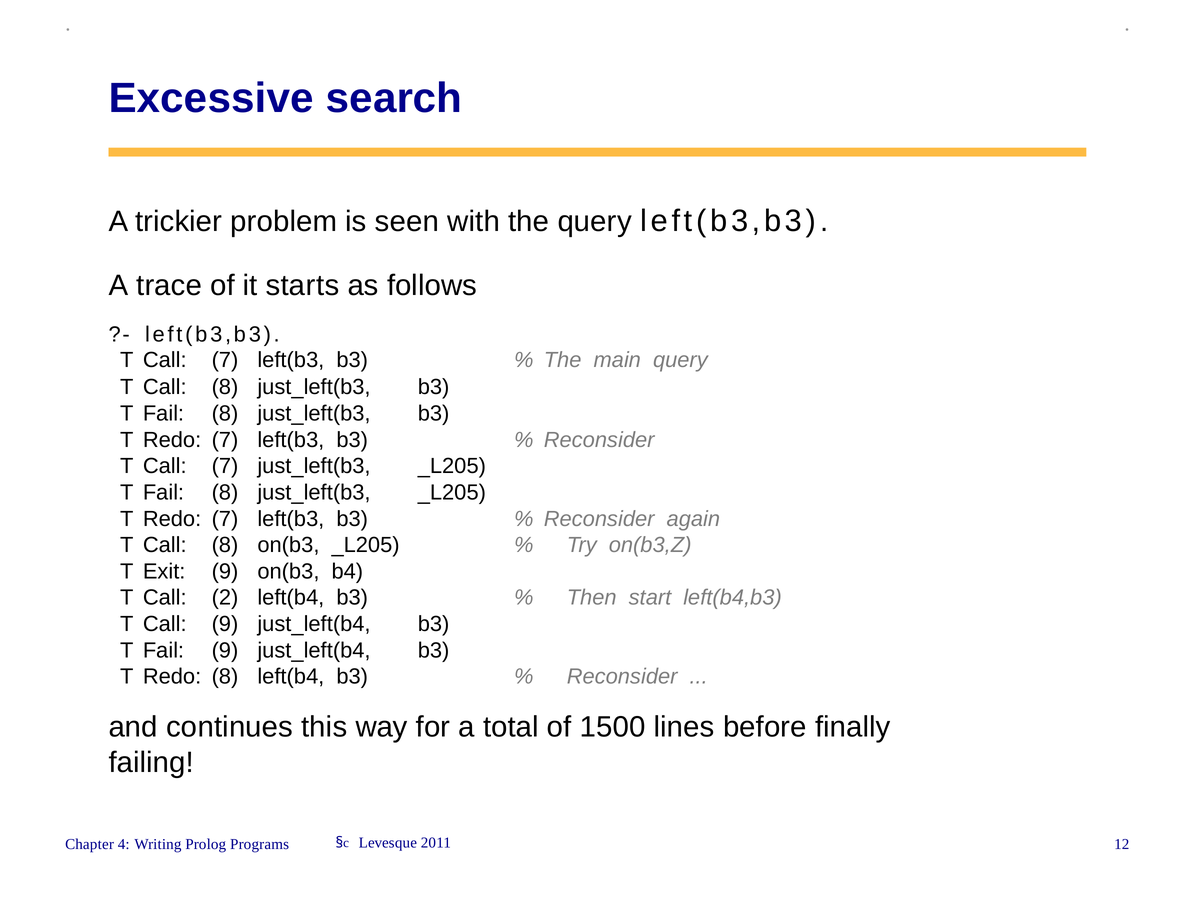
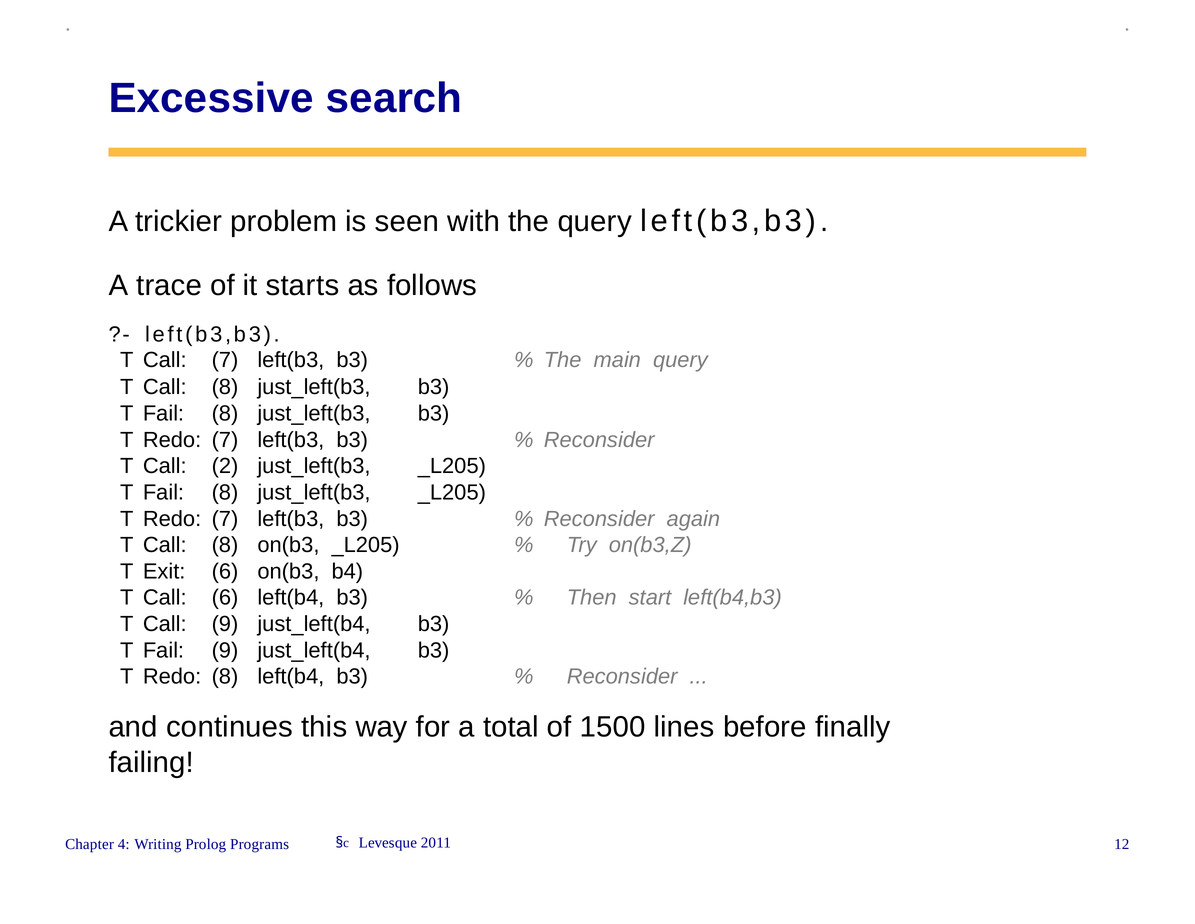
7: 7 -> 2 (225, 466)
Exit 9: 9 -> 6 (225, 571)
Call 2: 2 -> 6 (225, 597)
